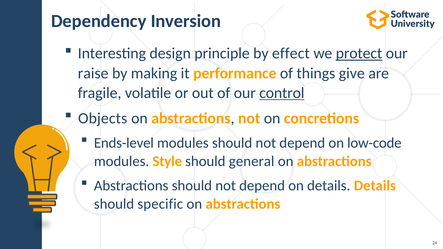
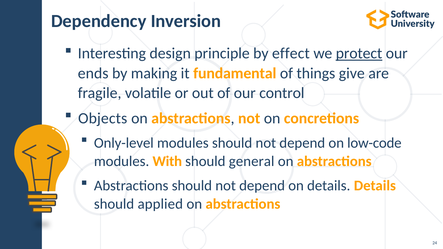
raise: raise -> ends (93, 73)
performance: performance -> fundamental (235, 73)
control underline: present -> none (282, 93)
Ends-level: Ends-level -> Only-level (124, 143)
Style: Style -> With (167, 162)
specific: specific -> applied (160, 204)
